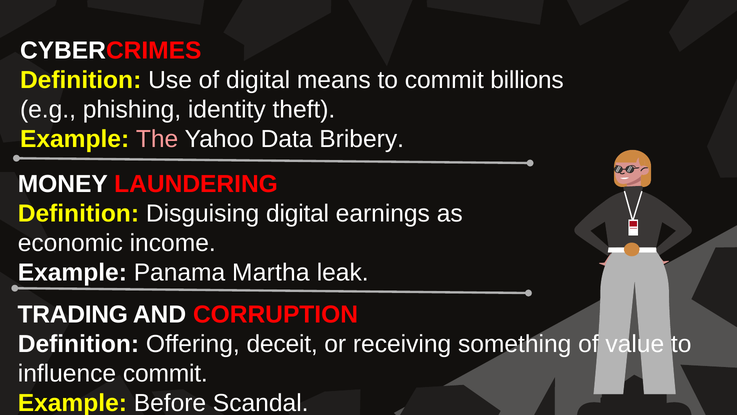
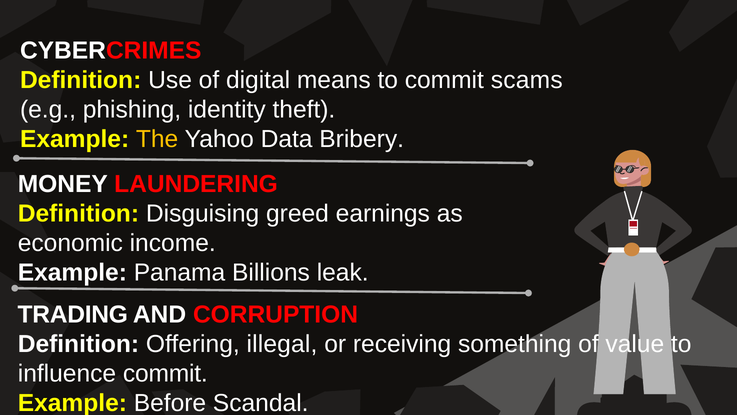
billions: billions -> scams (527, 80)
The colour: pink -> yellow (157, 139)
Disguising digital: digital -> greed (297, 213)
Martha: Martha -> Billions (271, 272)
deceit: deceit -> illegal (282, 344)
